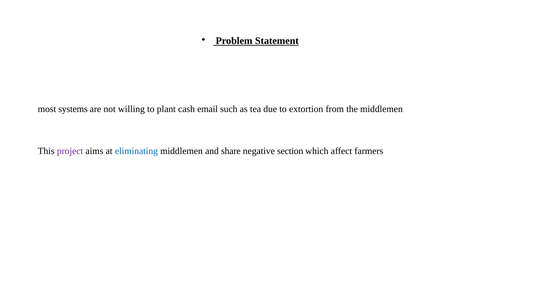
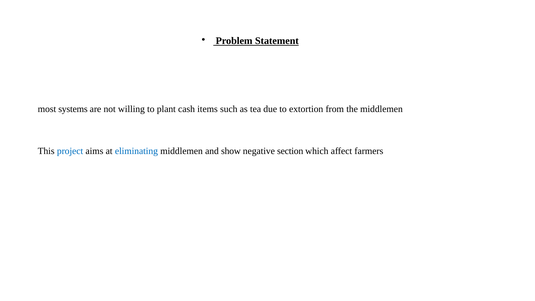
email: email -> items (208, 109)
project colour: purple -> blue (70, 151)
share: share -> show (231, 151)
